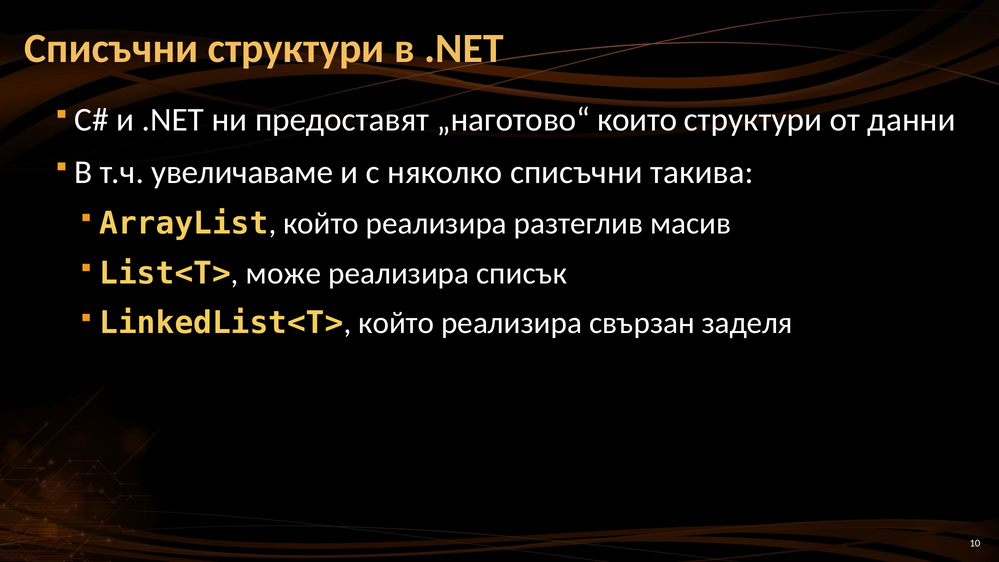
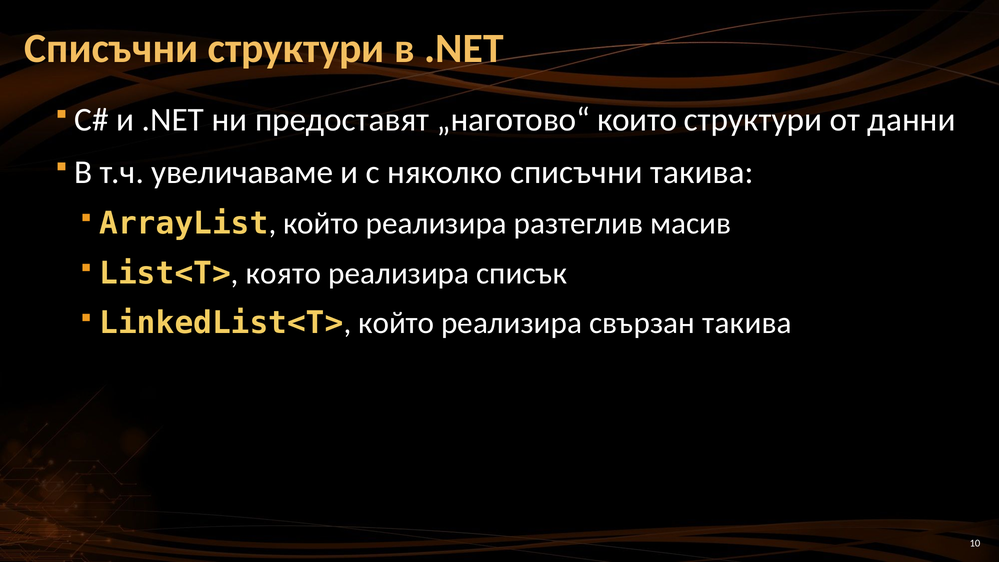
може: може -> която (283, 273)
свързан заделя: заделя -> такива (747, 323)
